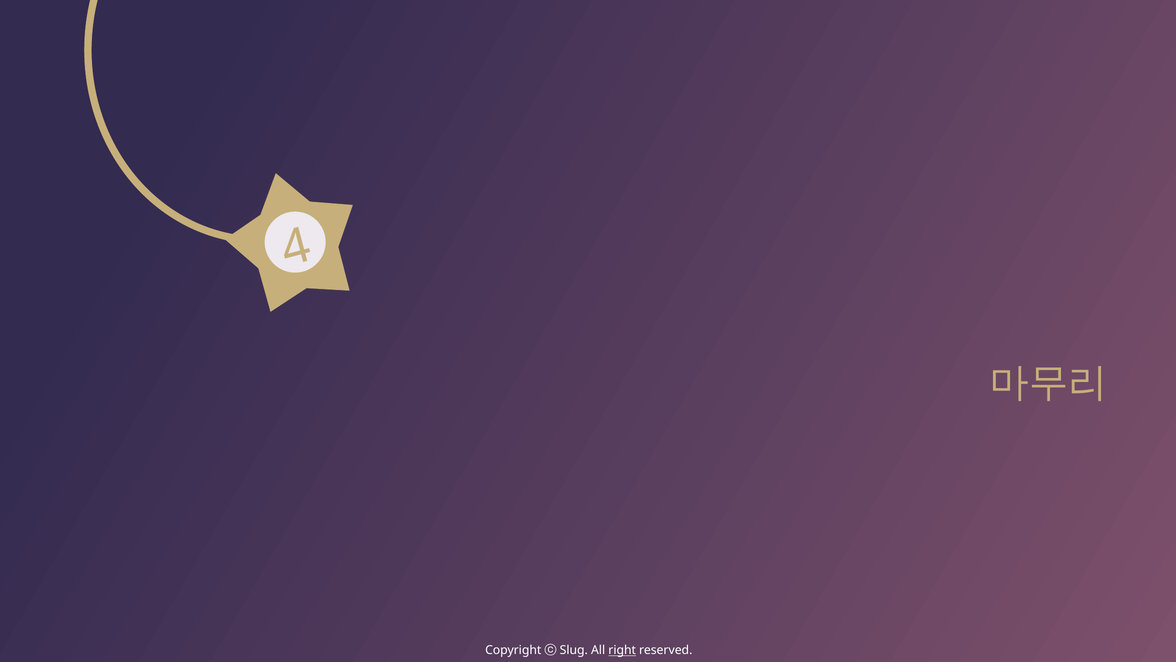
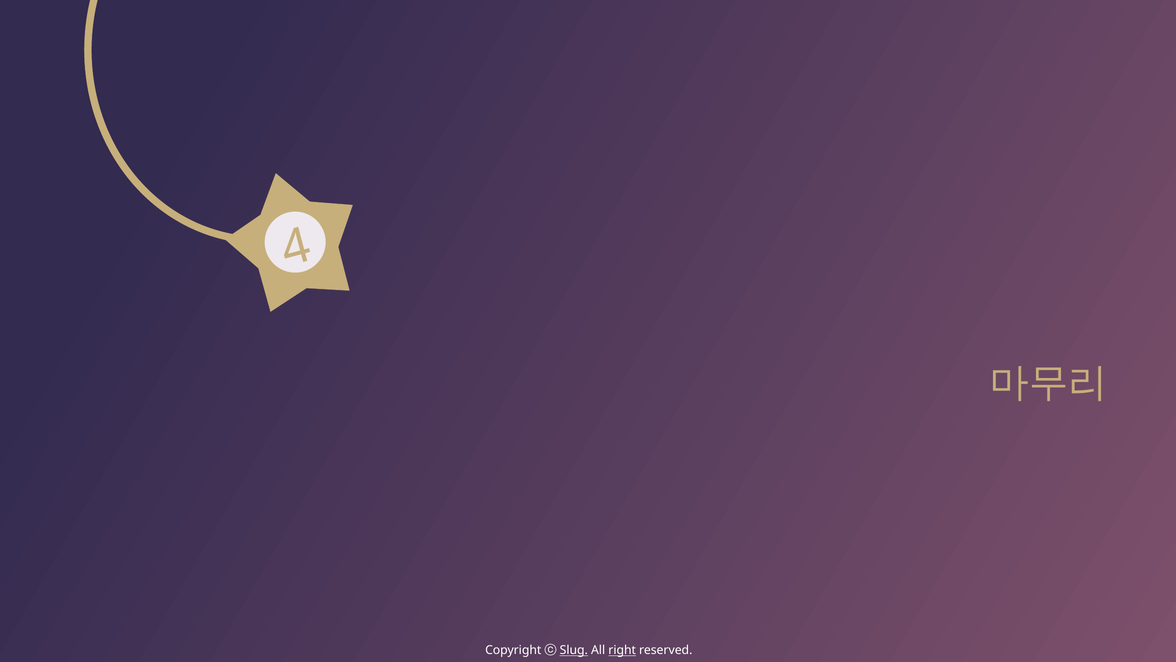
Slug underline: none -> present (574, 650)
